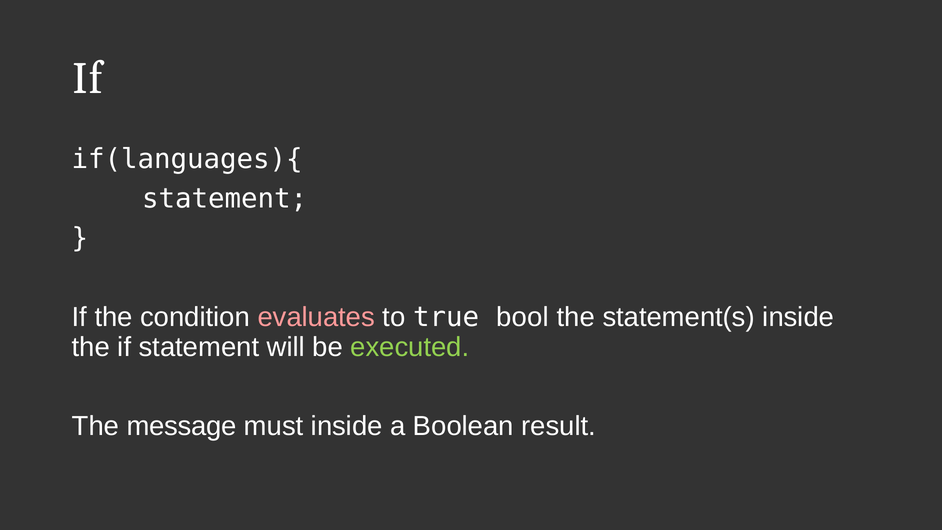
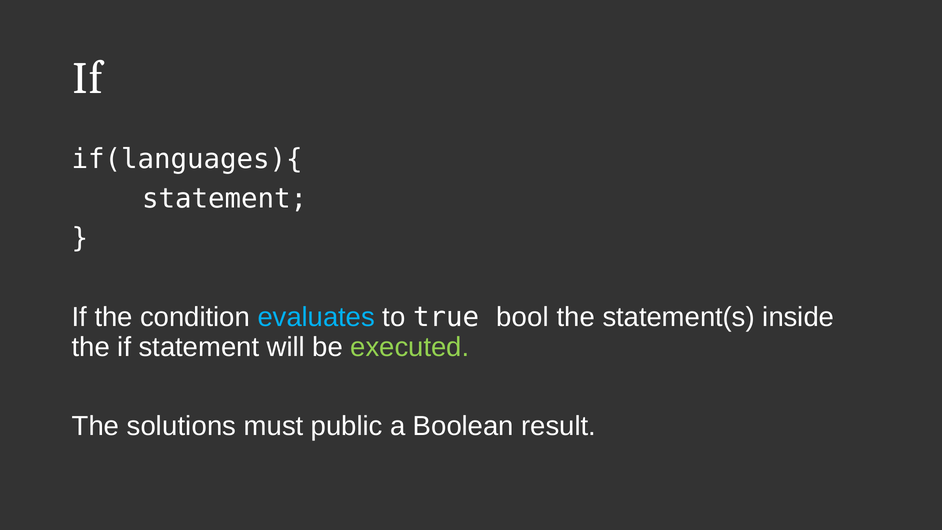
evaluates colour: pink -> light blue (316, 317)
message: message -> solutions (181, 426)
must inside: inside -> public (347, 426)
